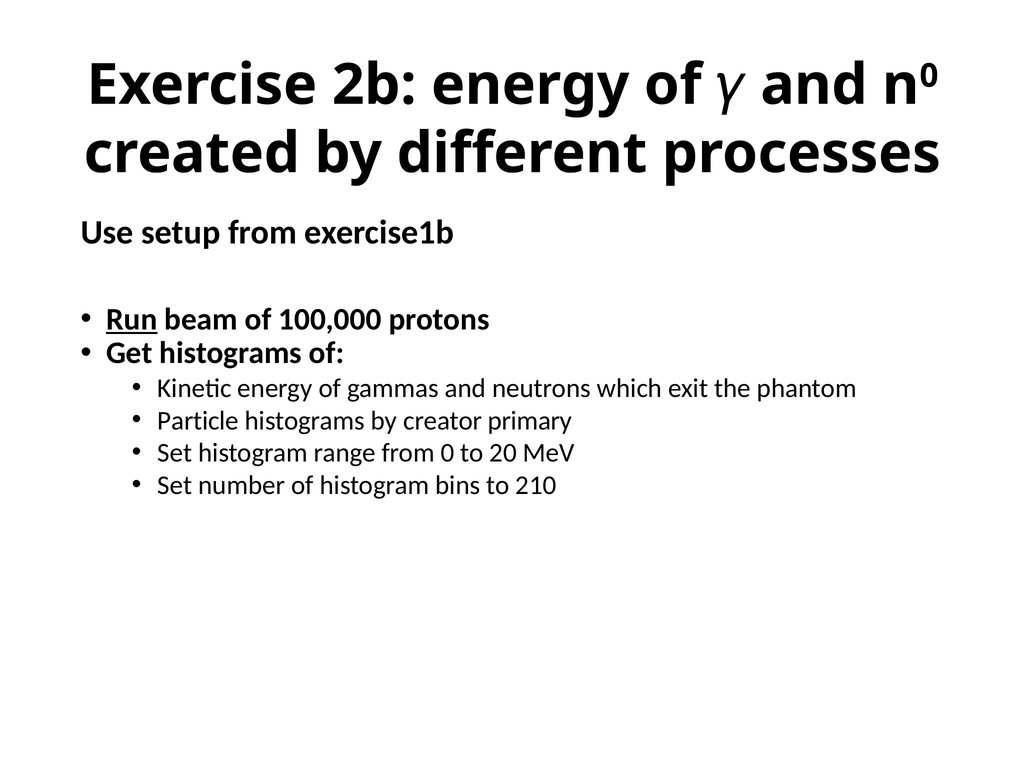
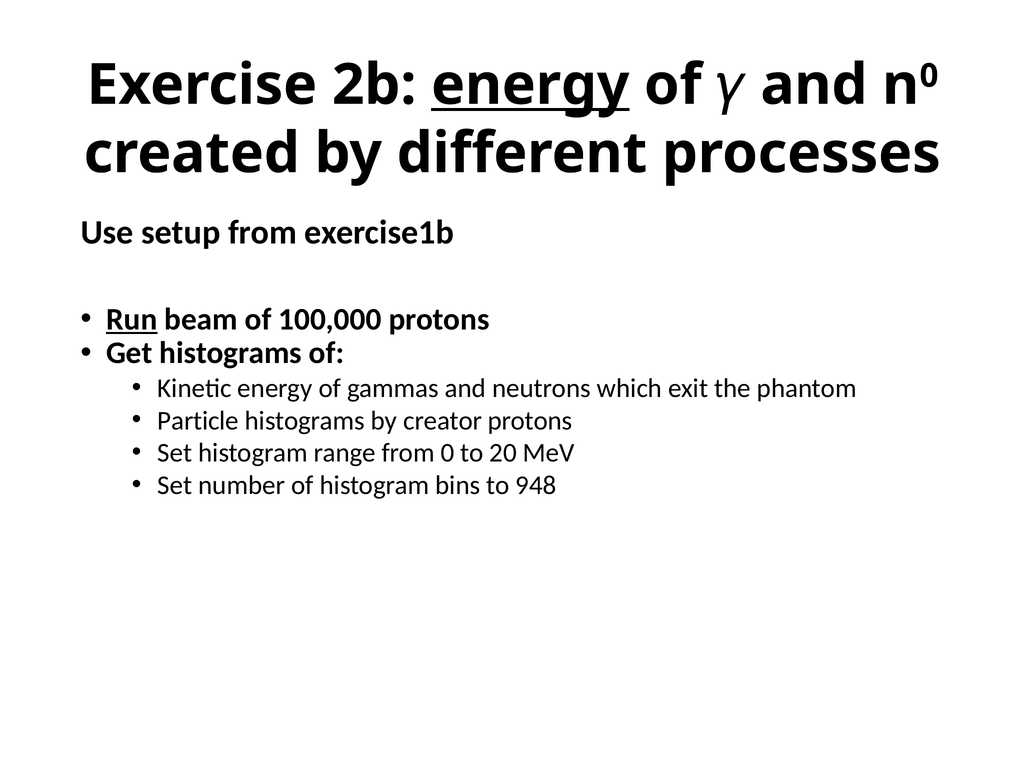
energy underline: none -> present (530, 85)
creator primary: primary -> protons (530, 420)
210: 210 -> 948 (536, 485)
